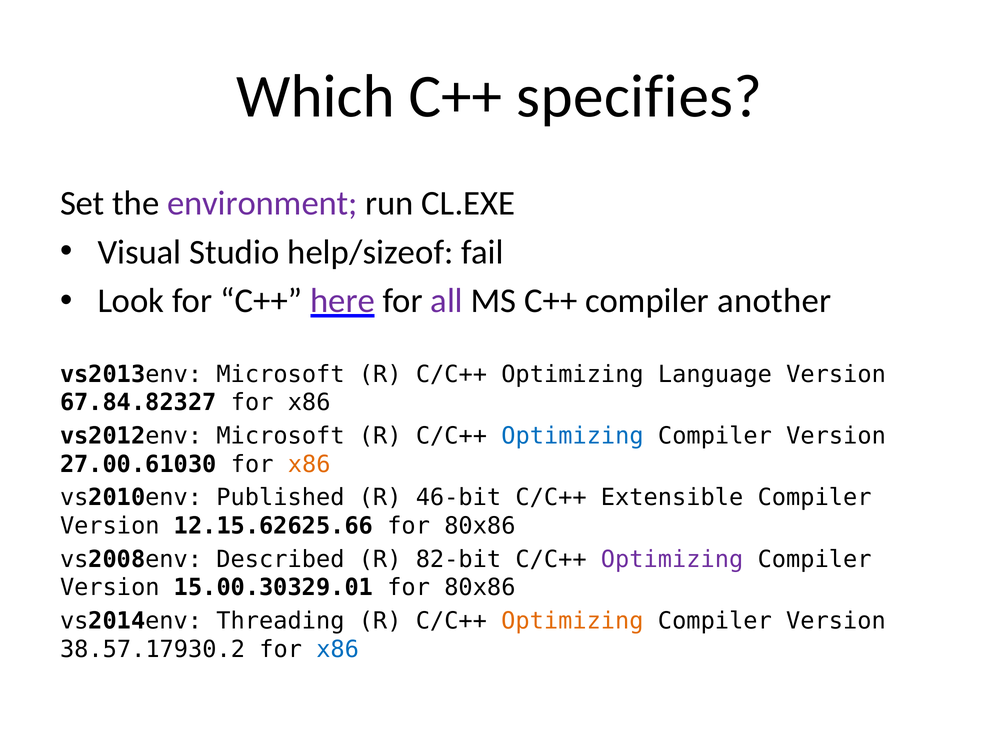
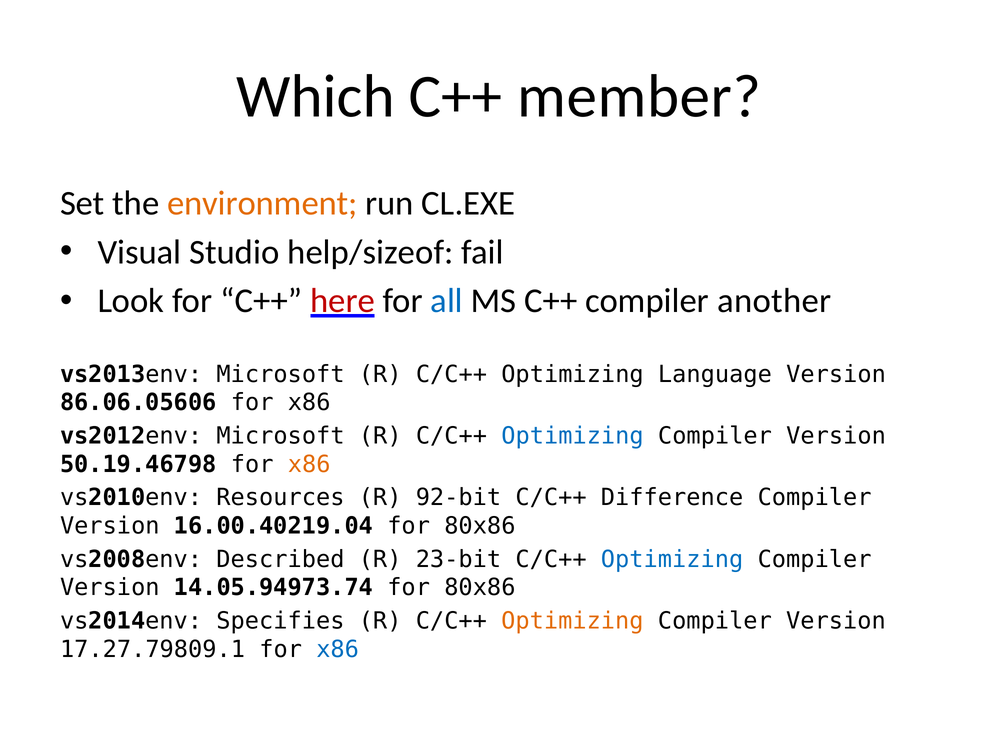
specifies: specifies -> member (639, 97)
environment colour: purple -> orange (262, 203)
here colour: purple -> red (343, 301)
all colour: purple -> blue (447, 301)
67.84.82327: 67.84.82327 -> 86.06.05606 (138, 403)
27.00.61030: 27.00.61030 -> 50.19.46798 (138, 464)
Published: Published -> Resources (280, 498)
46-bit: 46-bit -> 92-bit (458, 498)
Extensible: Extensible -> Difference (672, 498)
12.15.62625.66: 12.15.62625.66 -> 16.00.40219.04 (273, 526)
82-bit: 82-bit -> 23-bit (458, 559)
Optimizing colour: purple -> blue (672, 559)
15.00.30329.01: 15.00.30329.01 -> 14.05.94973.74 (273, 588)
Threading: Threading -> Specifies (280, 621)
38.57.17930.2: 38.57.17930.2 -> 17.27.79809.1 (152, 649)
